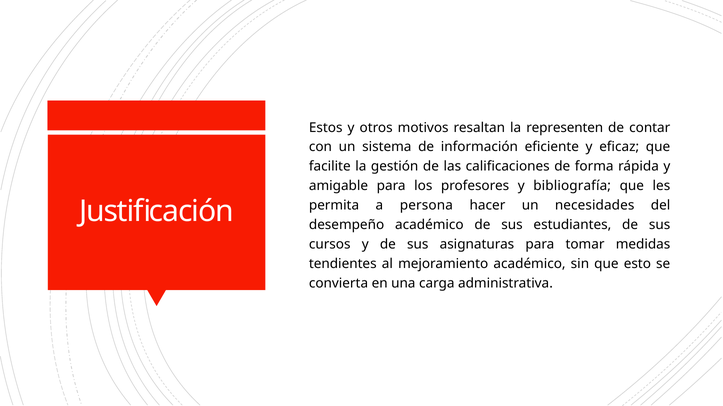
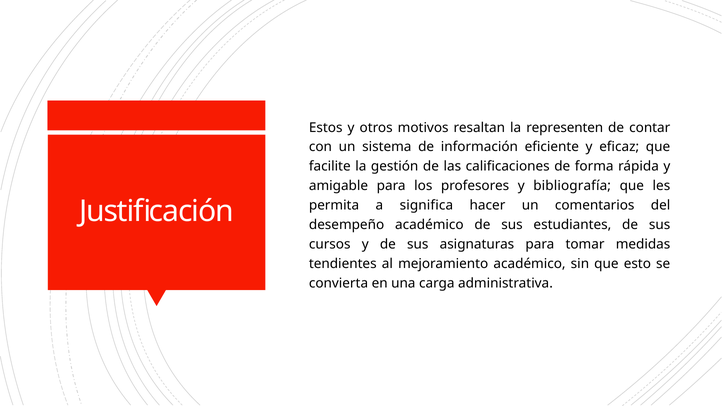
persona: persona -> significa (426, 206)
necesidades: necesidades -> comentarios (595, 206)
